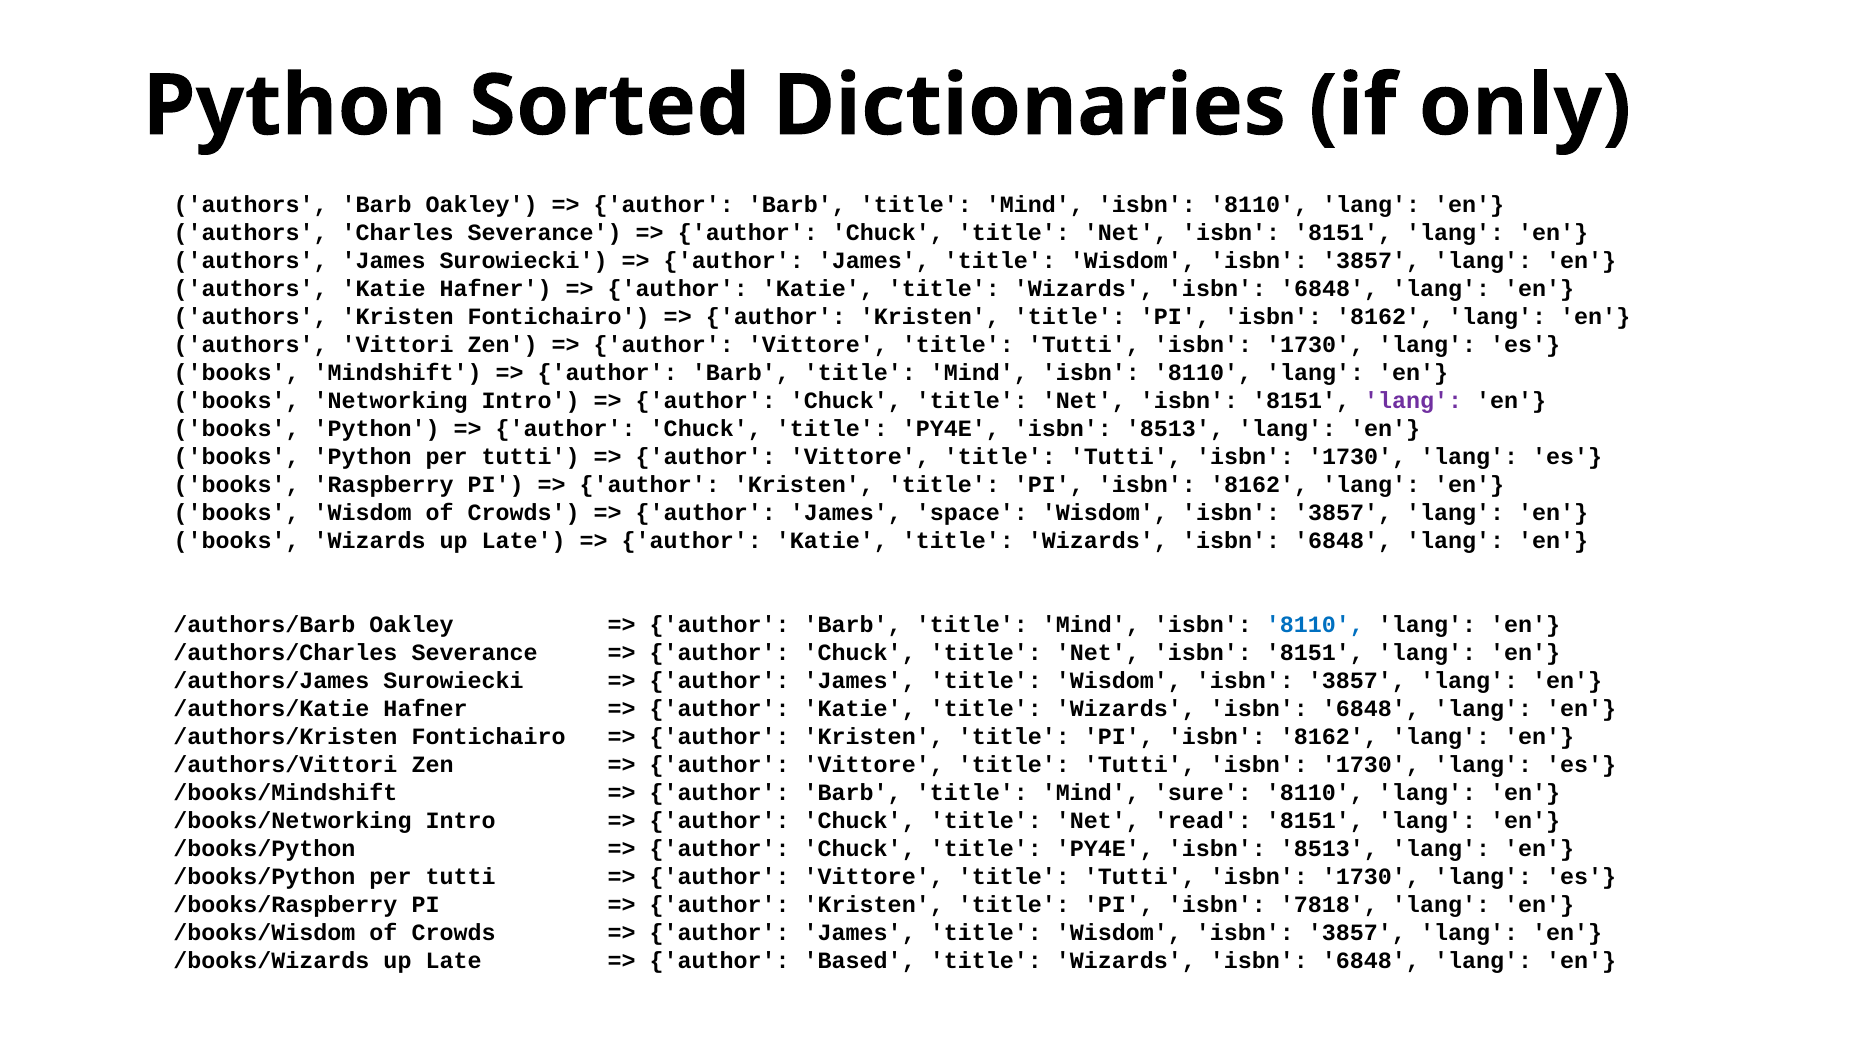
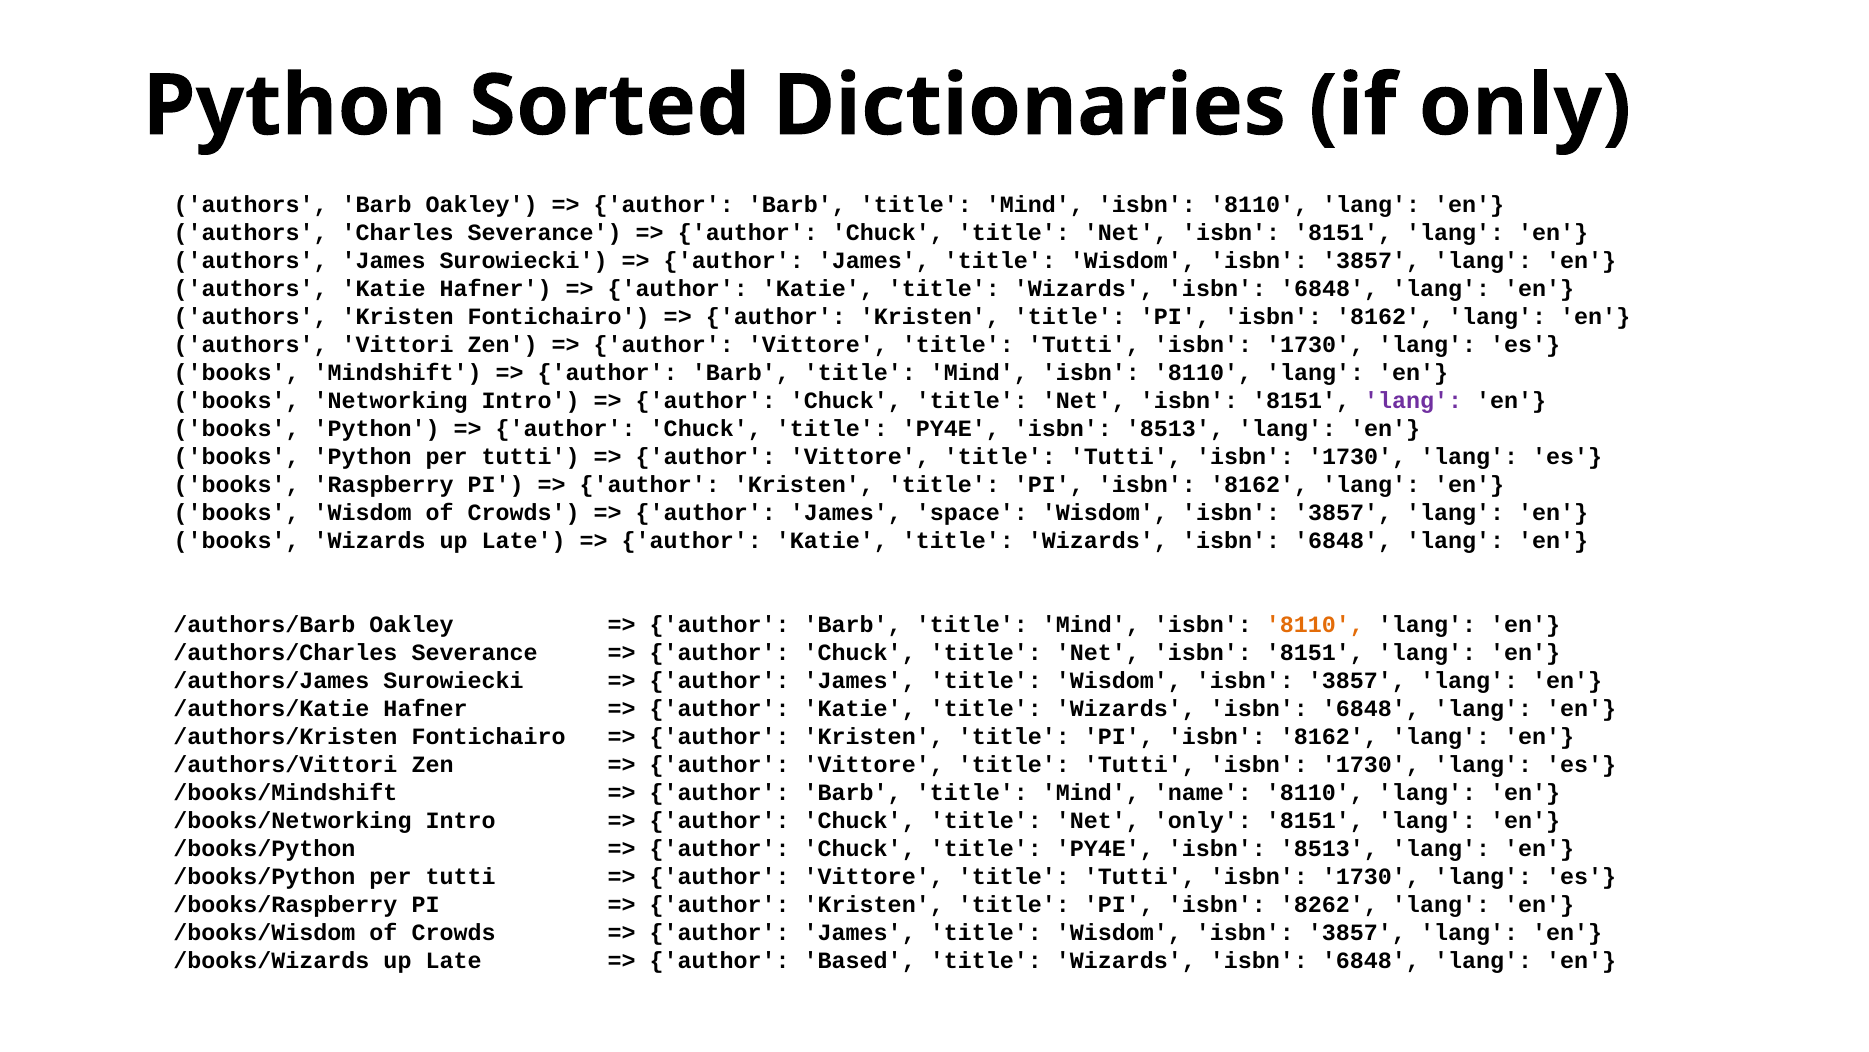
8110 colour: blue -> orange (1315, 624)
sure: sure -> name (1203, 792)
Net read: read -> only (1203, 820)
7818: 7818 -> 8262 (1329, 905)
